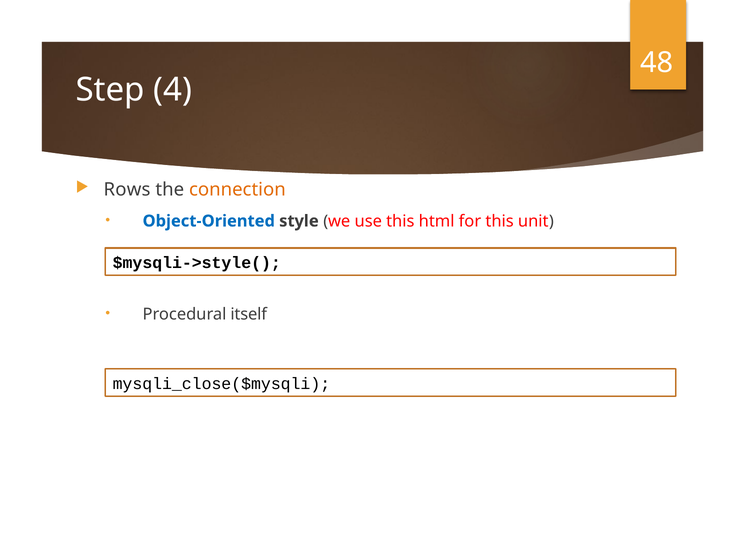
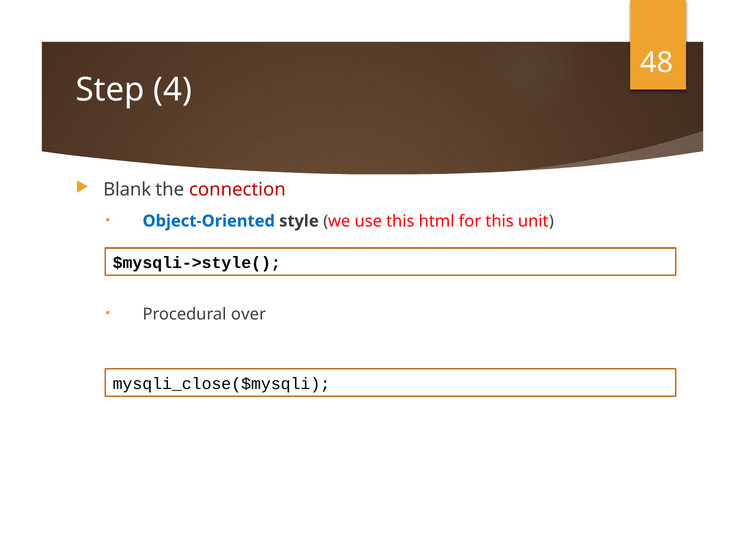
Rows: Rows -> Blank (127, 190)
connection colour: orange -> red (237, 190)
itself: itself -> over (248, 314)
